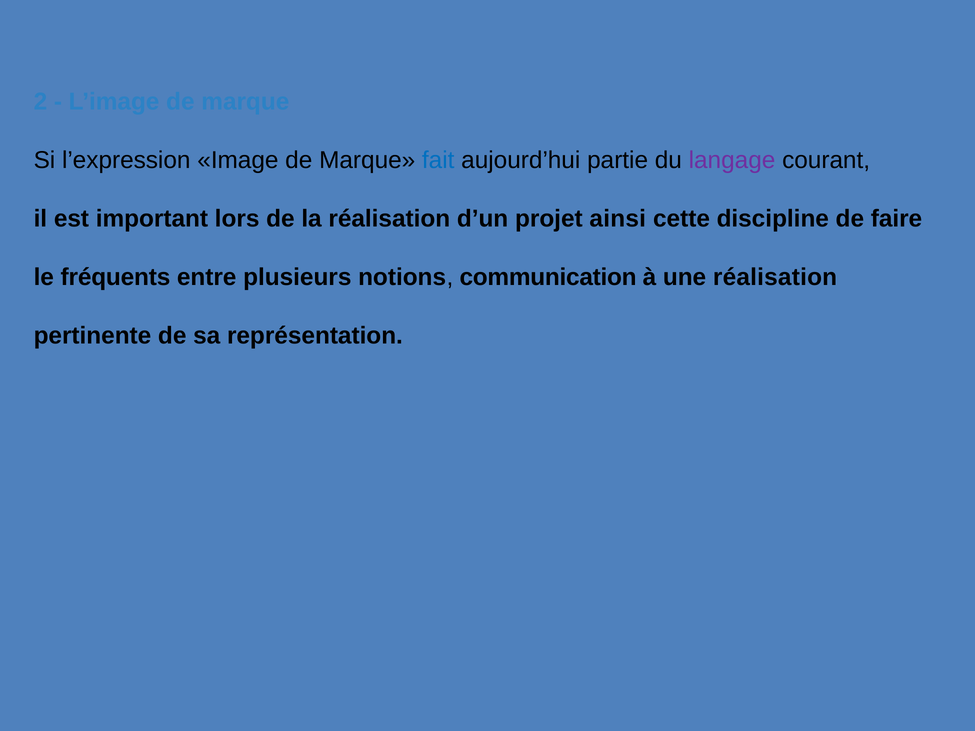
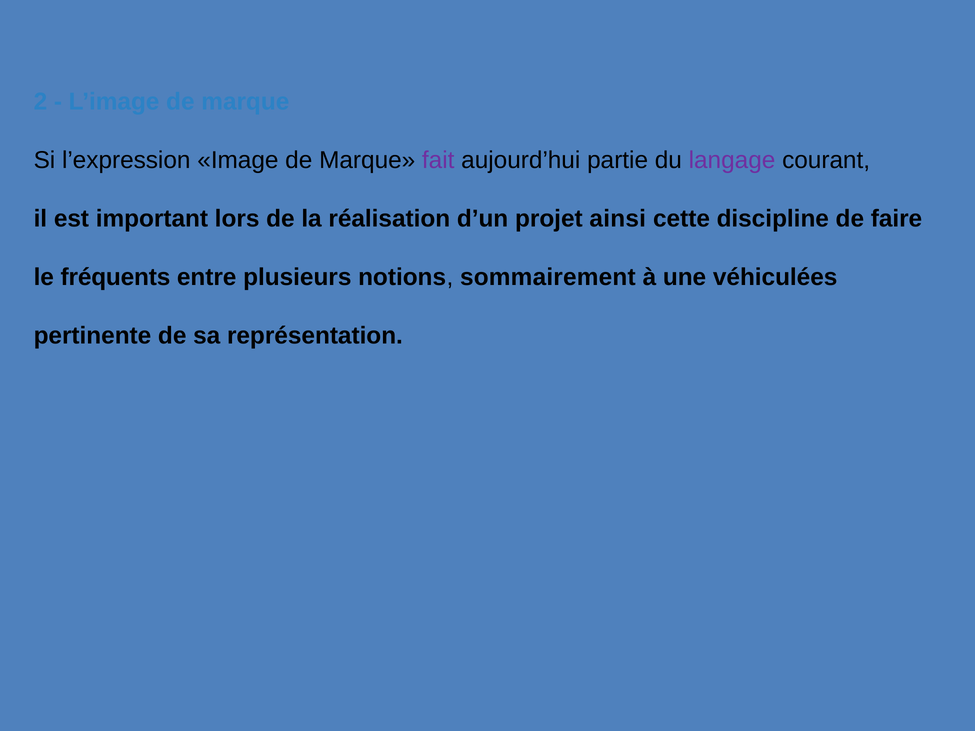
fait colour: blue -> purple (438, 160)
communication: communication -> sommairement (548, 277)
une réalisation: réalisation -> véhiculées (775, 277)
